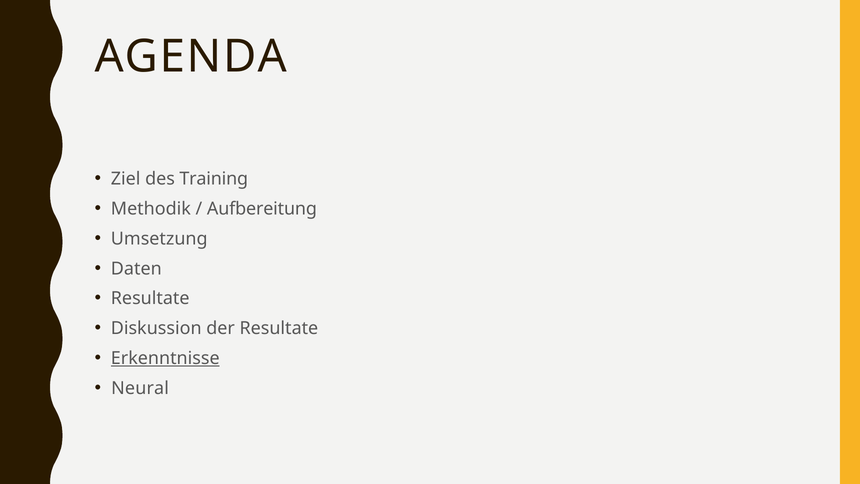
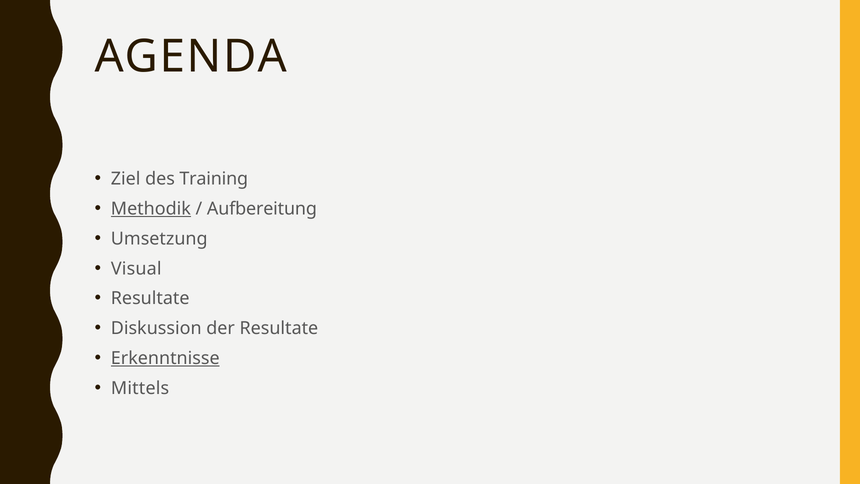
Methodik underline: none -> present (151, 209)
Daten: Daten -> Visual (136, 268)
Neural: Neural -> Mittels (140, 388)
